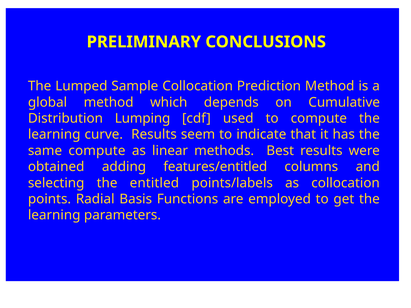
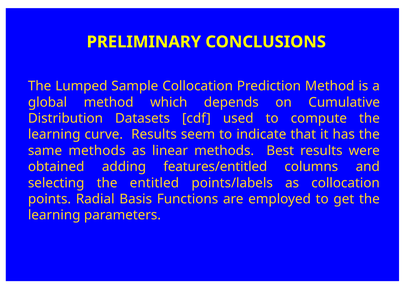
Lumping: Lumping -> Datasets (143, 118)
same compute: compute -> methods (97, 151)
